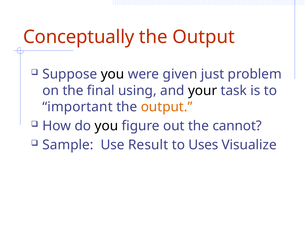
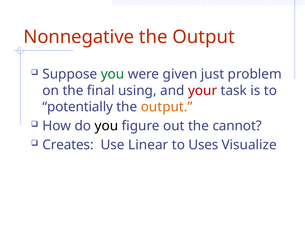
Conceptually: Conceptually -> Nonnegative (79, 37)
you colour: black -> green (113, 74)
your colour: black -> red (203, 90)
important: important -> potentially (78, 107)
Sample: Sample -> Creates (68, 145)
Result: Result -> Linear (148, 145)
